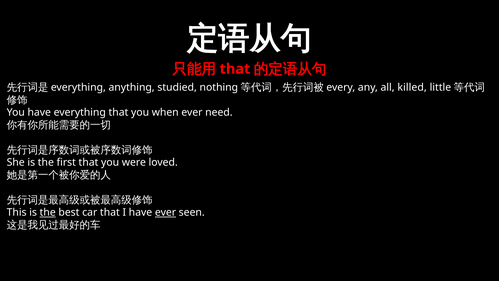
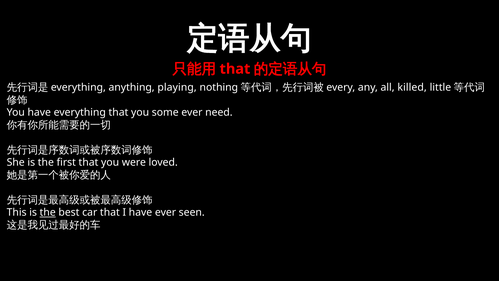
studied: studied -> playing (177, 87)
when: when -> some (165, 112)
ever underline: present -> none (165, 212)
